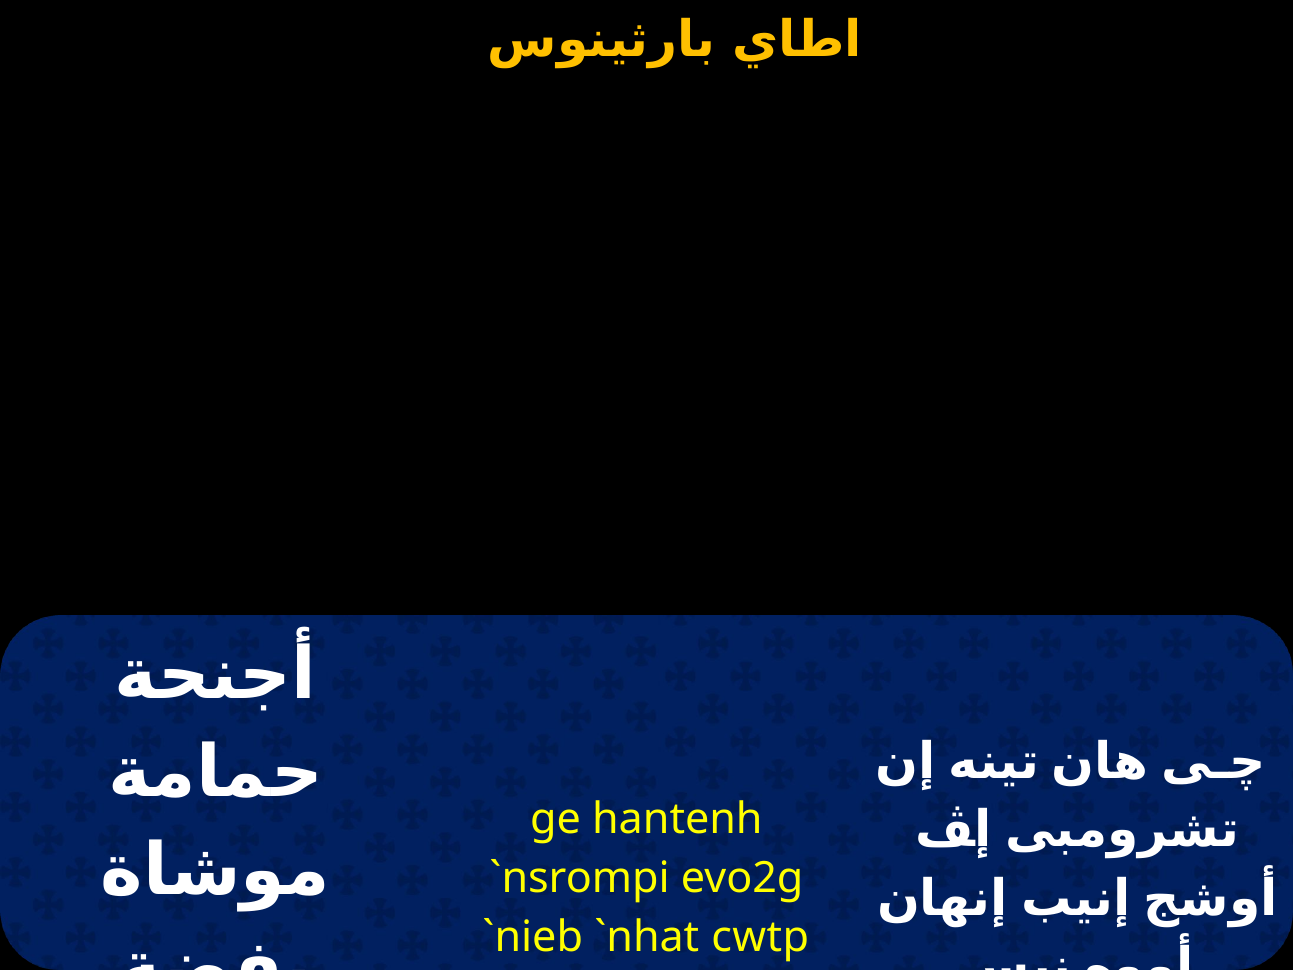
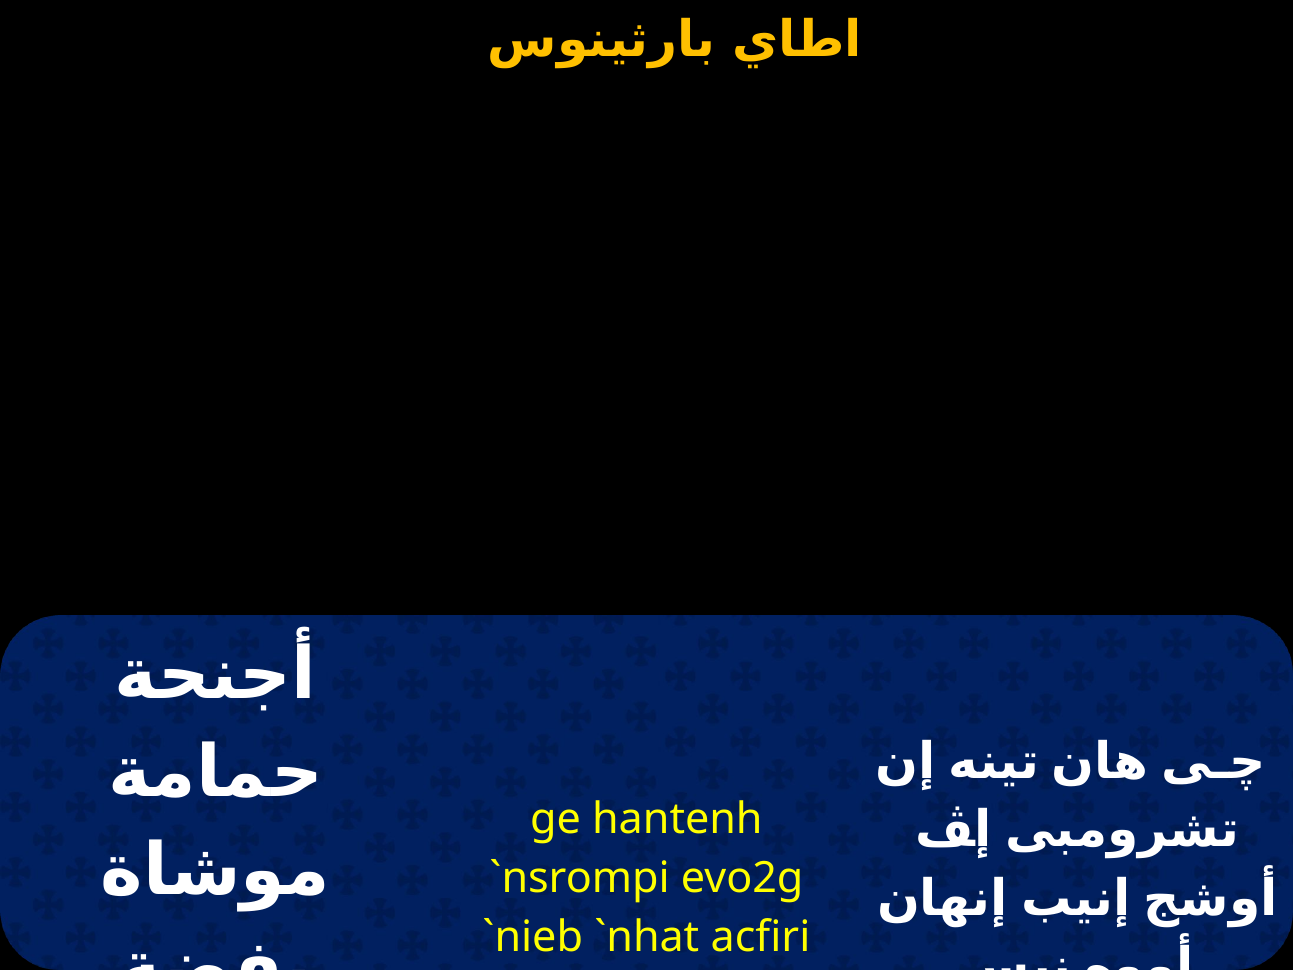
cwtp: cwtp -> acfiri (760, 937)
